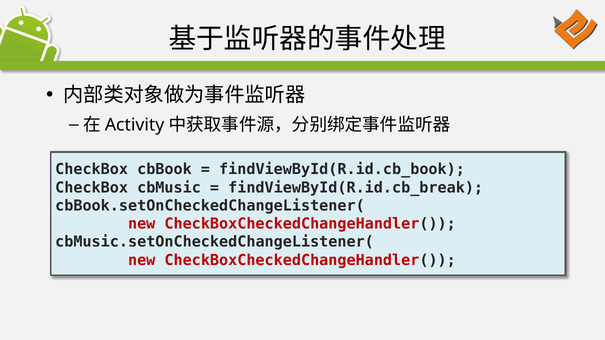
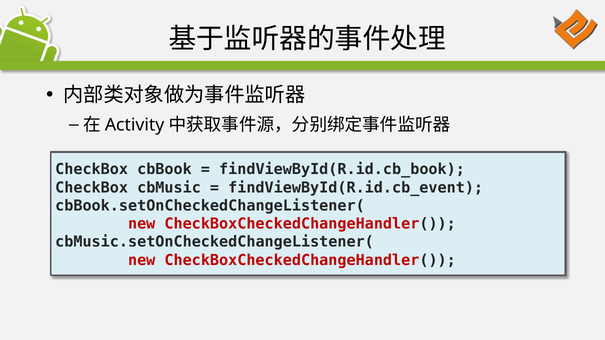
findViewById(R.id.cb_break: findViewById(R.id.cb_break -> findViewById(R.id.cb_event (356, 188)
